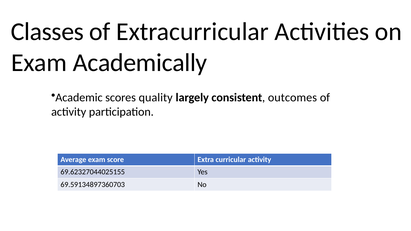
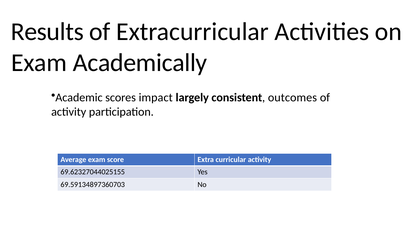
Classes: Classes -> Results (47, 32)
quality: quality -> impact (156, 97)
